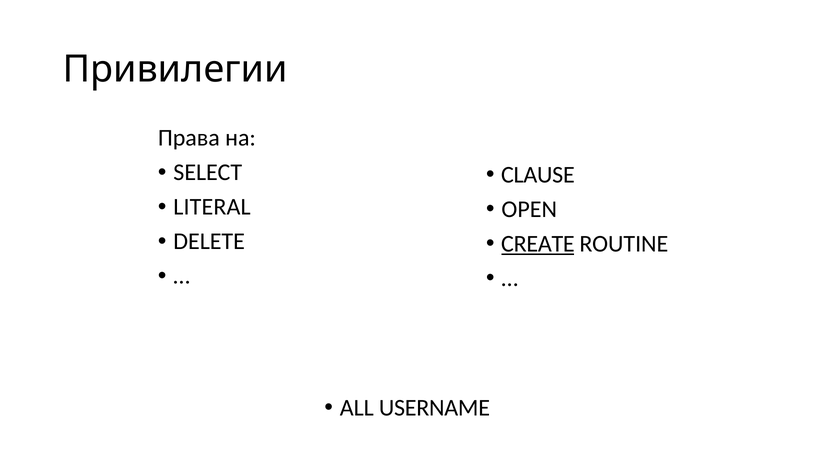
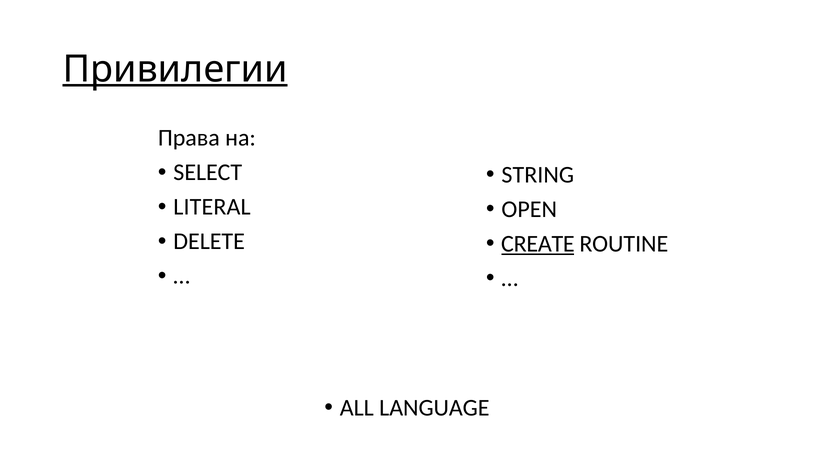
Привилегии underline: none -> present (175, 69)
CLAUSE: CLAUSE -> STRING (538, 175)
USERNAME: USERNAME -> LANGUAGE (434, 408)
